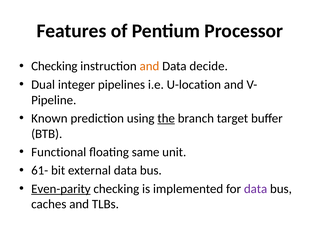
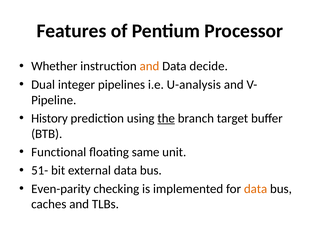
Checking: Checking -> Whether (54, 66)
U-location: U-location -> U-analysis (194, 85)
Known: Known -> History (49, 118)
61-: 61- -> 51- (40, 170)
Even-parity underline: present -> none (61, 189)
data colour: purple -> orange (256, 189)
